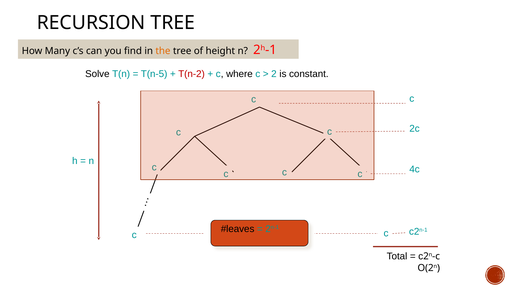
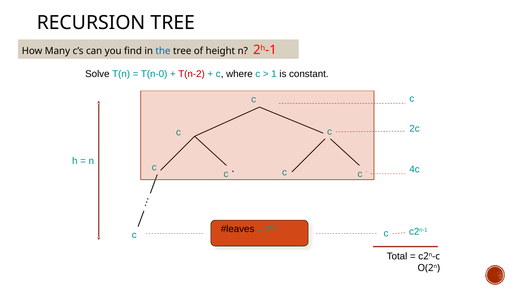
the colour: orange -> blue (163, 51)
T(n-5: T(n-5 -> T(n-0 (154, 74)
2: 2 -> 1 (274, 74)
